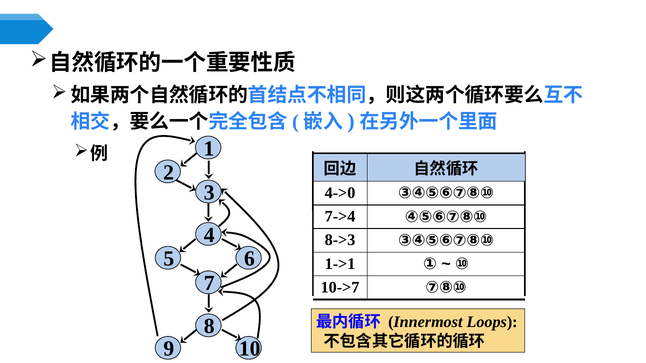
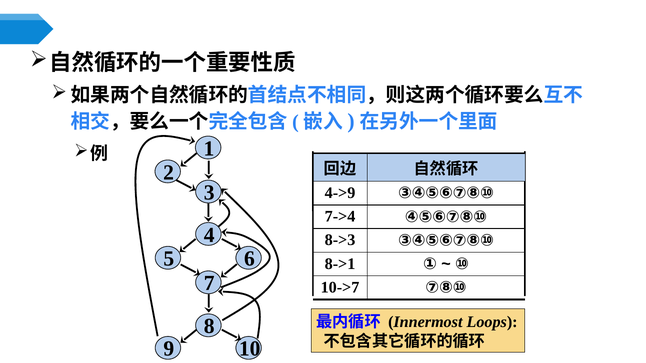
4->0: 4->0 -> 4->9 (340, 193)
1->1: 1->1 -> 8->1 (340, 264)
